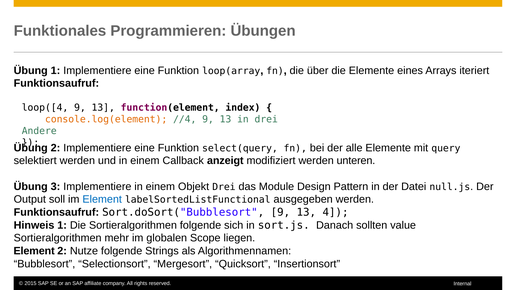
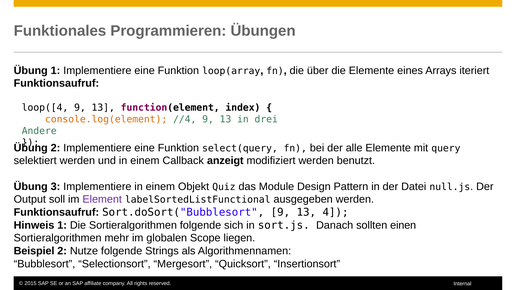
unteren: unteren -> benutzt (356, 161)
Objekt Drei: Drei -> Quiz (224, 187)
Element colour: blue -> purple (102, 200)
value: value -> einen (403, 225)
Element: Element -> Beispiel (34, 251)
